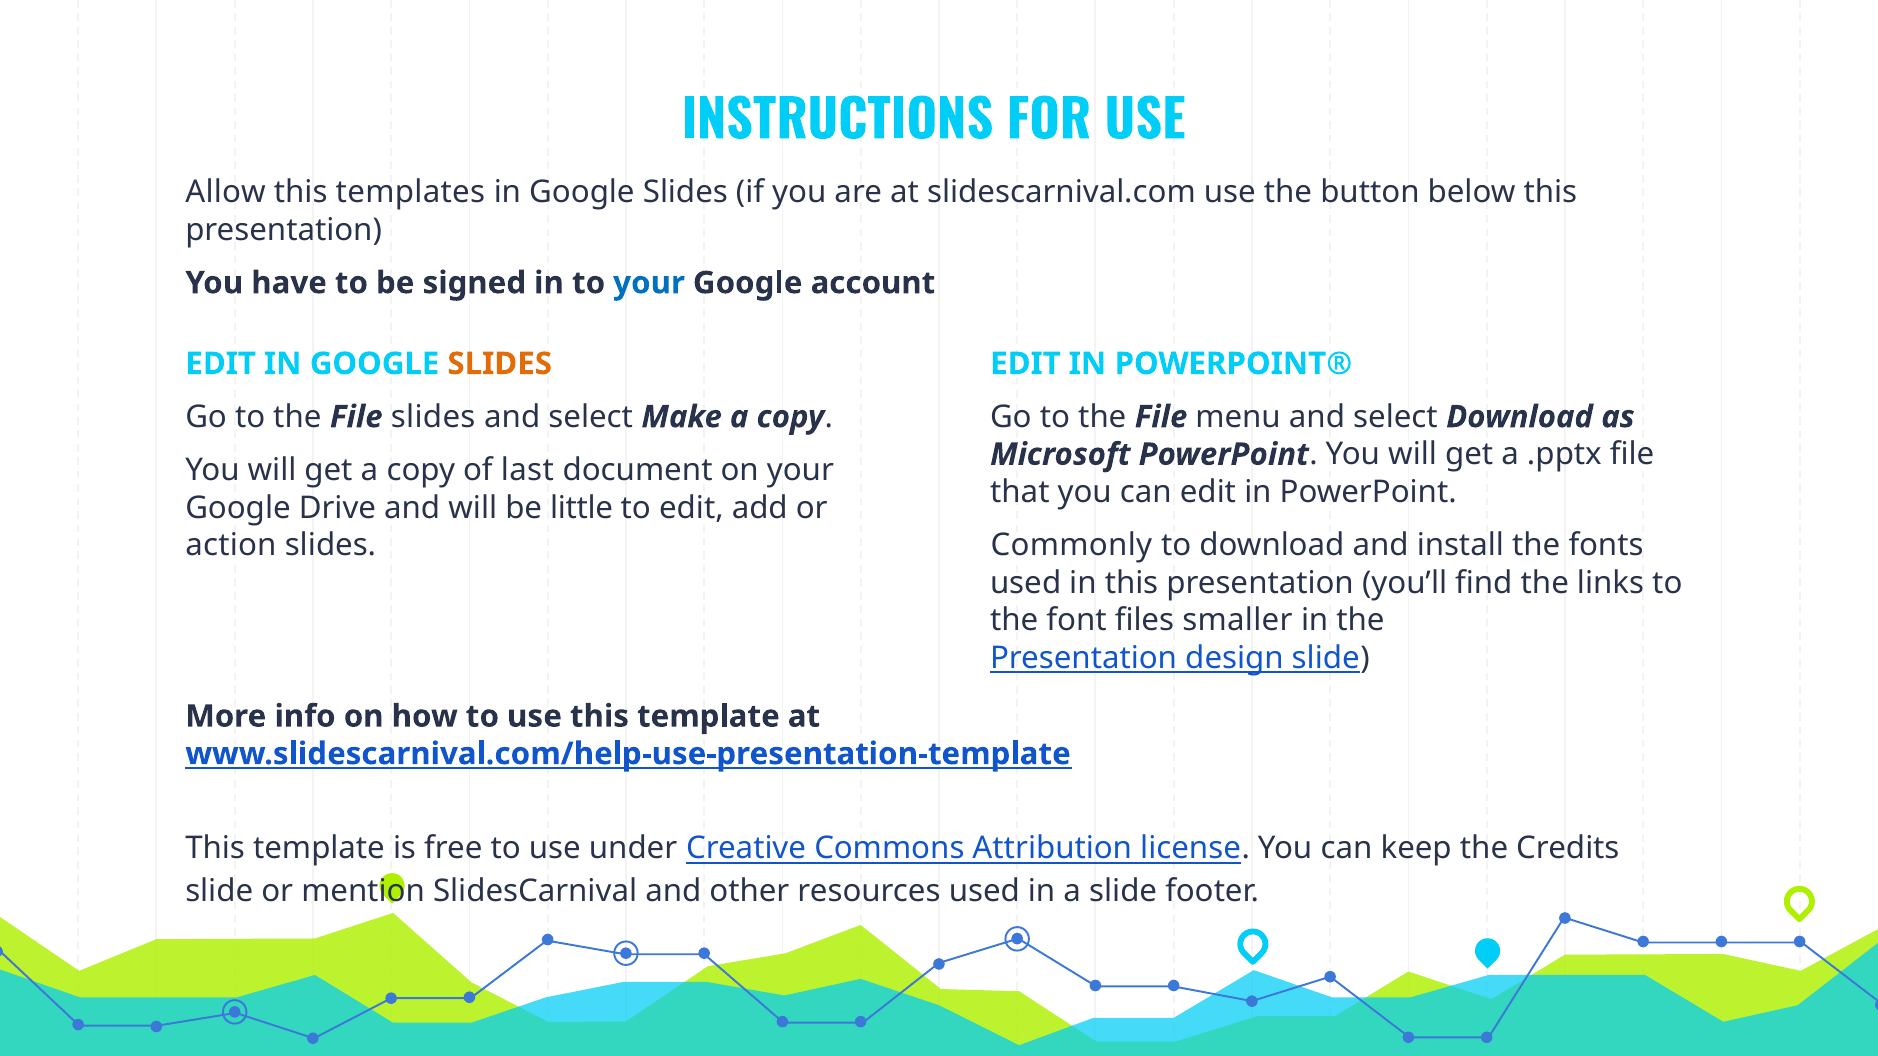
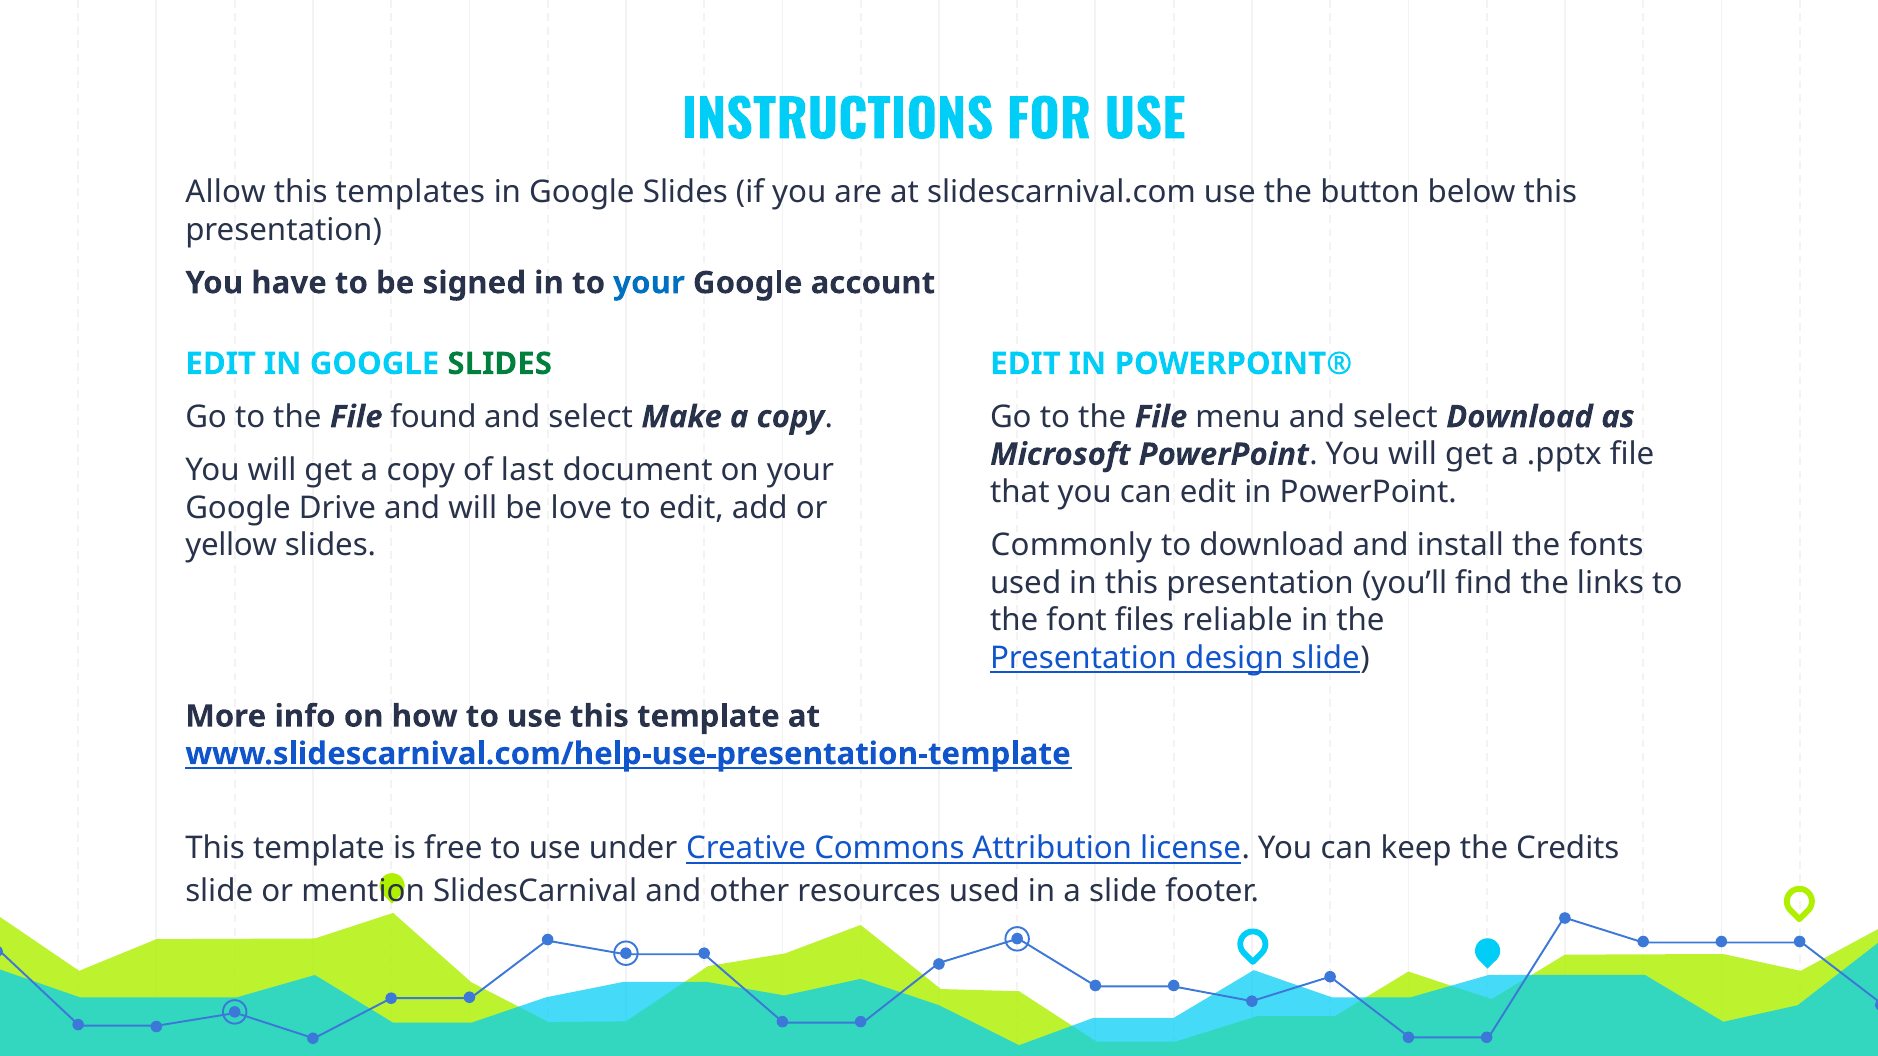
SLIDES colour: orange -> green (500, 364)
File slides: slides -> found (433, 417)
little: little -> love (581, 508)
action: action -> yellow (231, 545)
smaller: smaller -> reliable (1237, 621)
